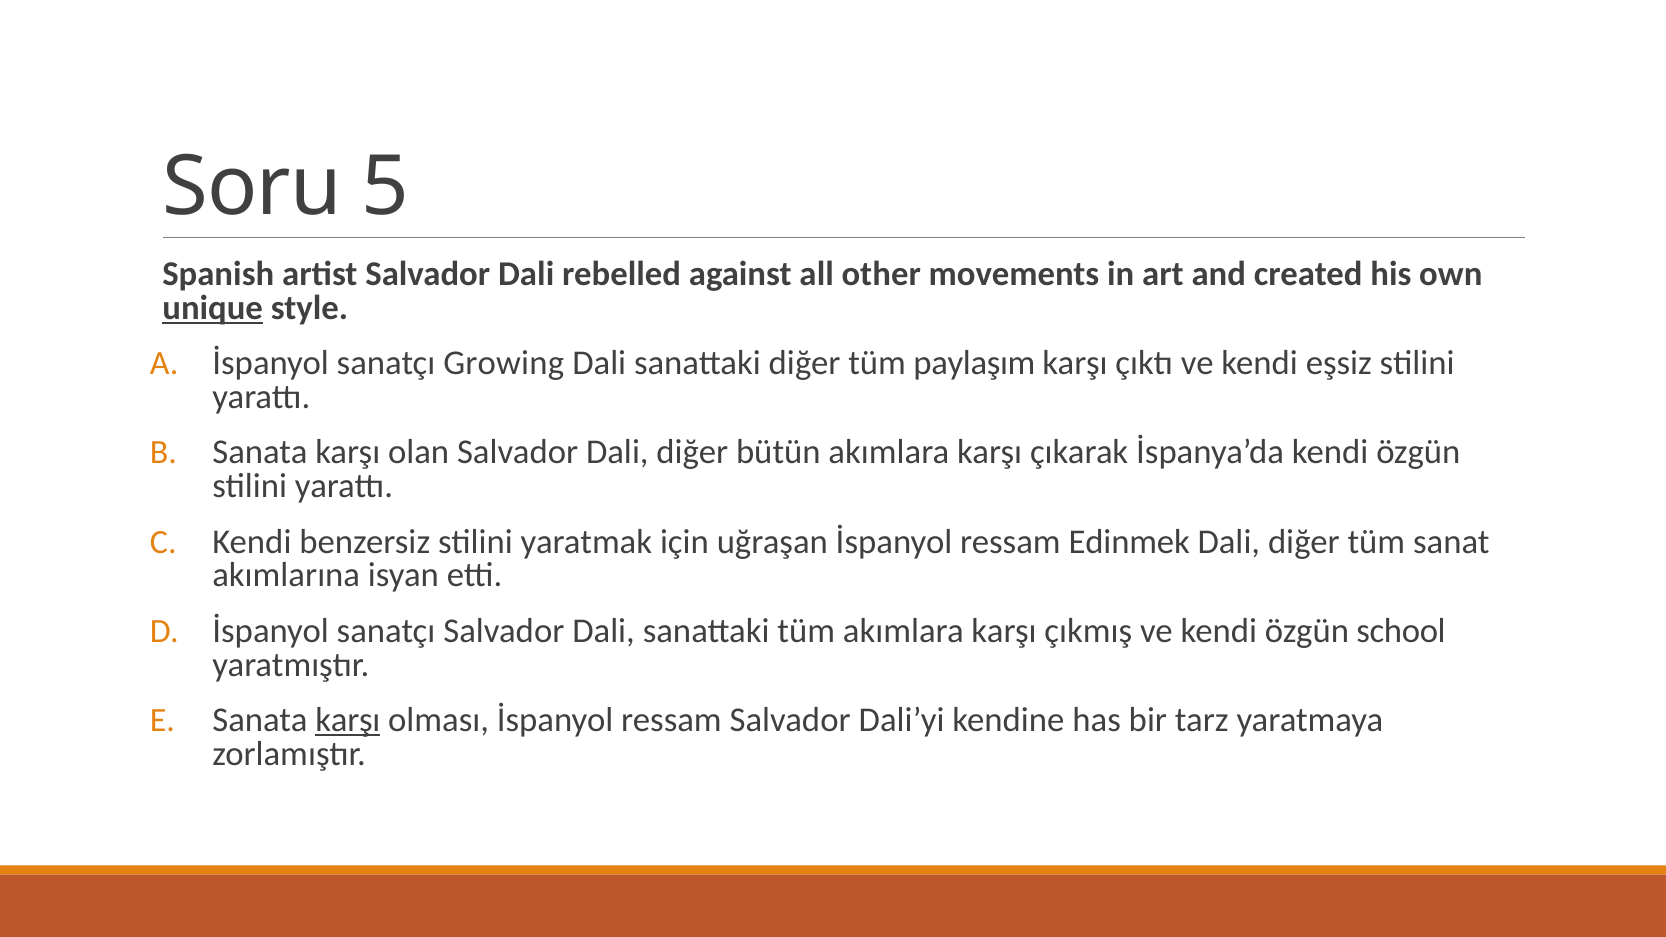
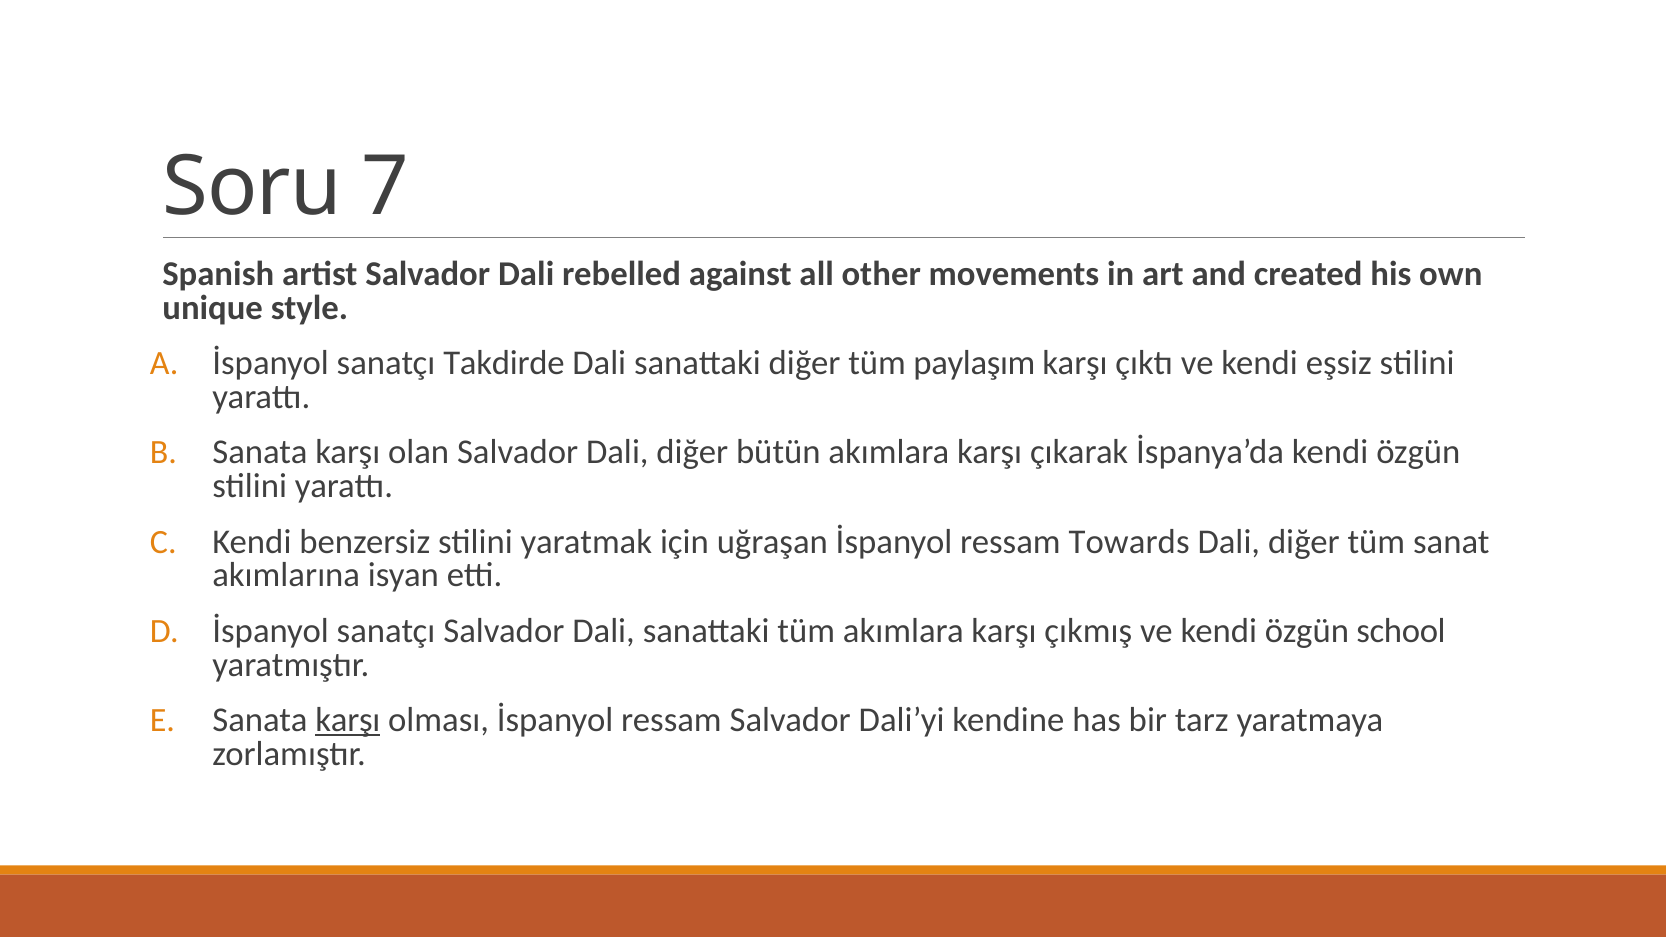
5: 5 -> 7 (385, 187)
unique underline: present -> none (213, 308)
Growing: Growing -> Takdirde (504, 363)
Edinmek: Edinmek -> Towards (1129, 542)
